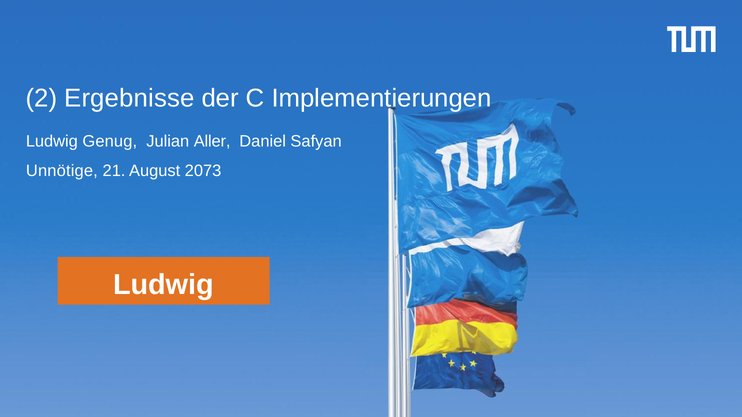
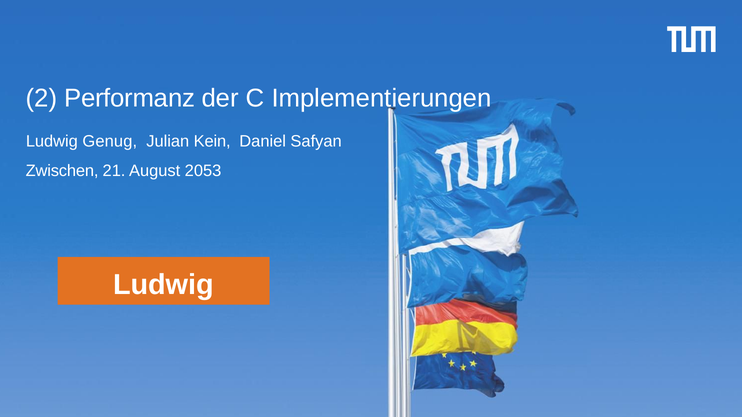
Ergebnisse: Ergebnisse -> Performanz (130, 98)
Aller: Aller -> Kein (212, 141)
Unnötige: Unnötige -> Zwischen (62, 171)
2073: 2073 -> 2053 (203, 171)
